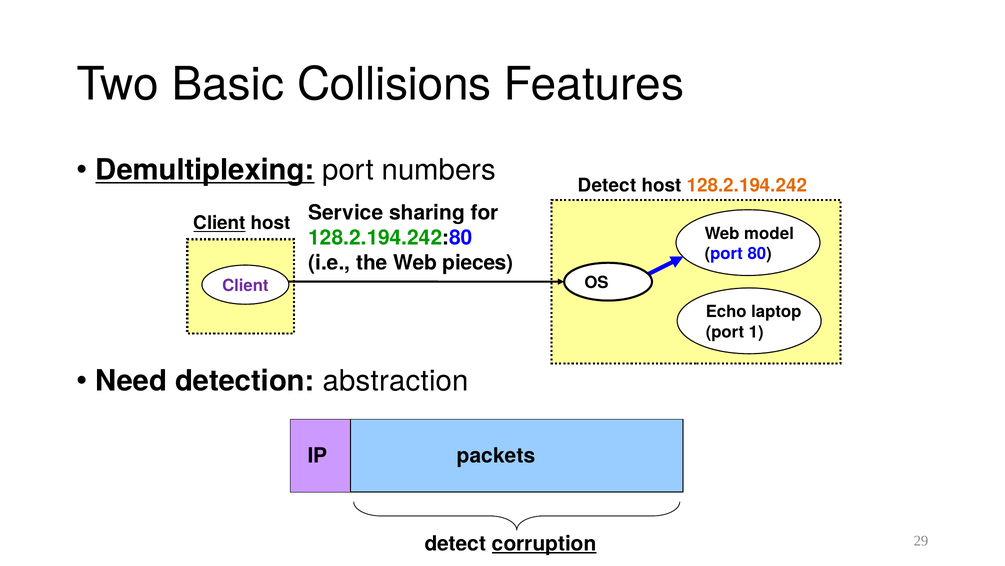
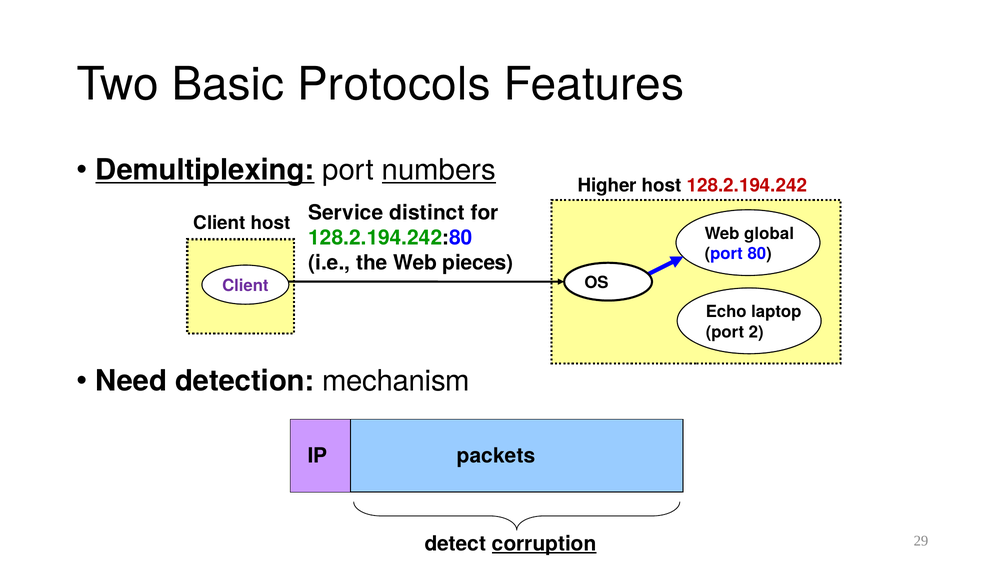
Collisions: Collisions -> Protocols (394, 84)
numbers underline: none -> present (439, 170)
Detect: Detect -> Higher (607, 185)
128.2.194.242 colour: orange -> red (747, 185)
sharing: sharing -> distinct (427, 212)
Client underline: present -> none (220, 223)
model: model -> global (769, 233)
1: 1 -> 2 (756, 332)
abstraction: abstraction -> mechanism (396, 381)
